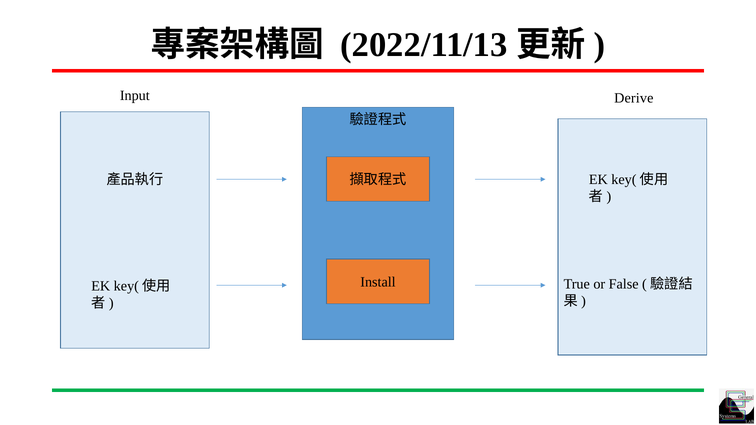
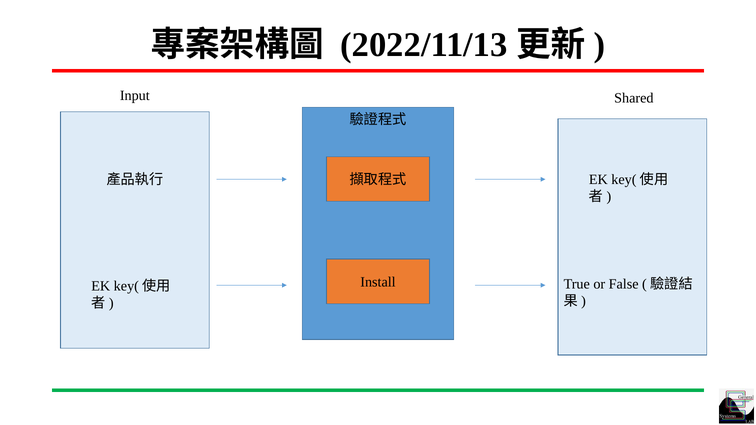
Derive: Derive -> Shared (634, 98)
